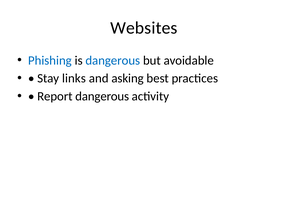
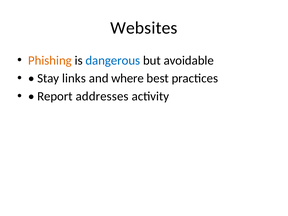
Phishing colour: blue -> orange (50, 60)
asking: asking -> where (128, 78)
Report dangerous: dangerous -> addresses (102, 96)
